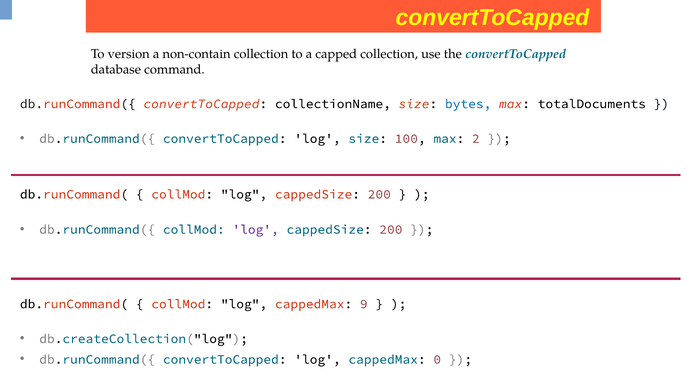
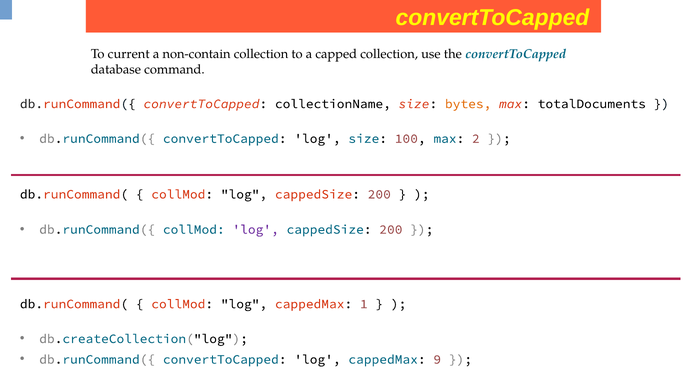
version: version -> current (129, 54)
bytes colour: blue -> orange (468, 104)
9: 9 -> 1 (364, 304)
0: 0 -> 9 (437, 359)
